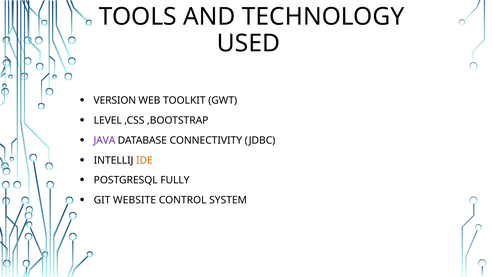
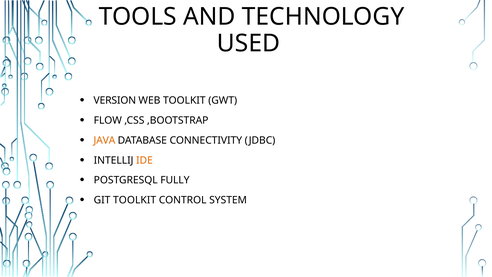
LEVEL: LEVEL -> FLOW (108, 120)
JAVA colour: purple -> orange (104, 140)
GIT WEBSITE: WEBSITE -> TOOLKIT (135, 200)
